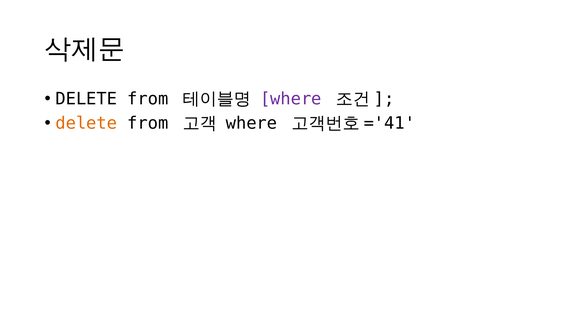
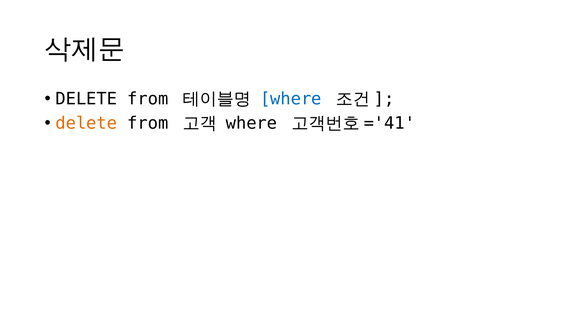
where colour: purple -> blue (291, 99)
